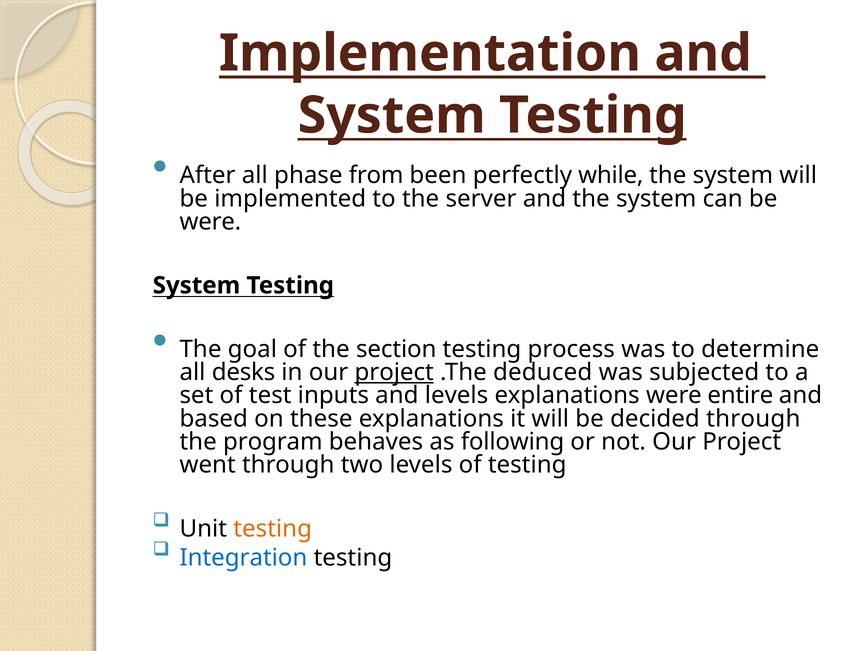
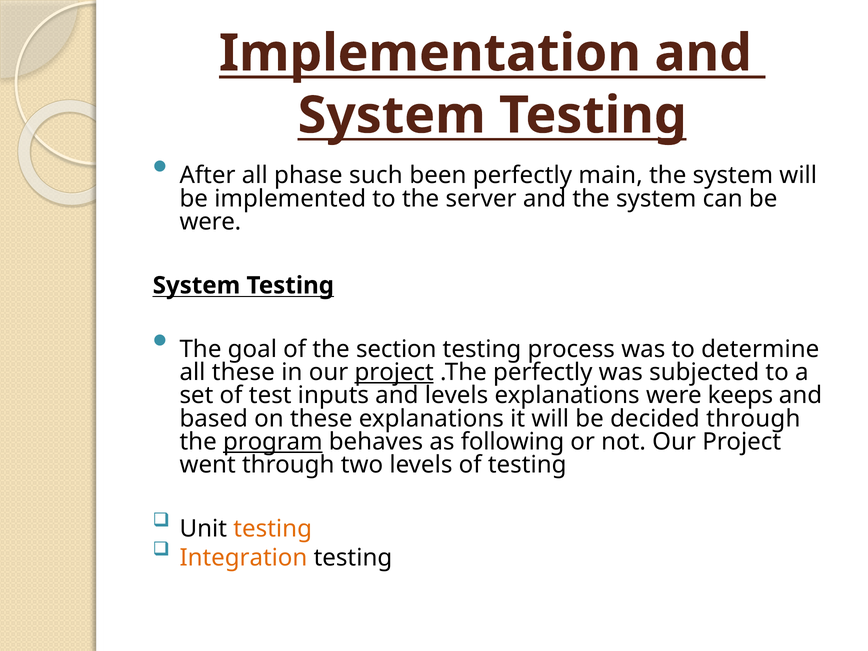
from: from -> such (376, 175)
while: while -> main (611, 175)
all desks: desks -> these (243, 372)
.The deduced: deduced -> perfectly (543, 372)
entire: entire -> keeps (740, 395)
program underline: none -> present (273, 442)
Integration colour: blue -> orange (243, 558)
